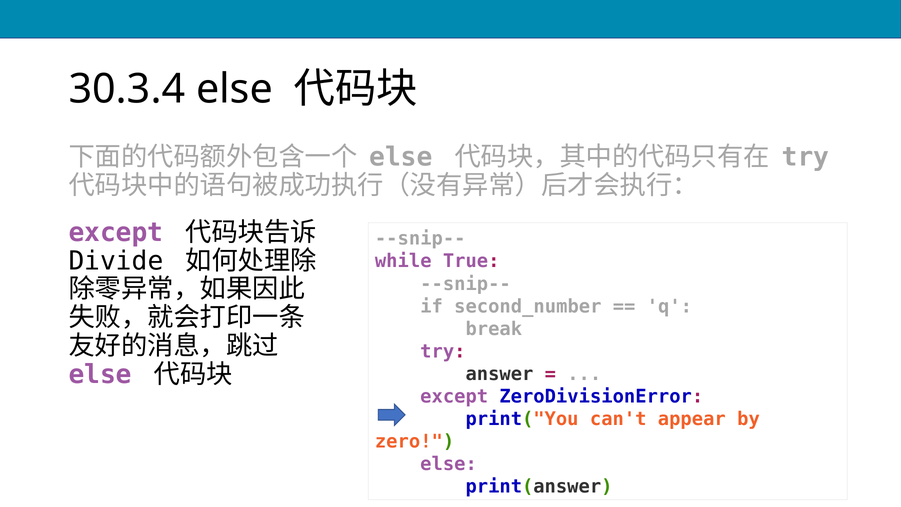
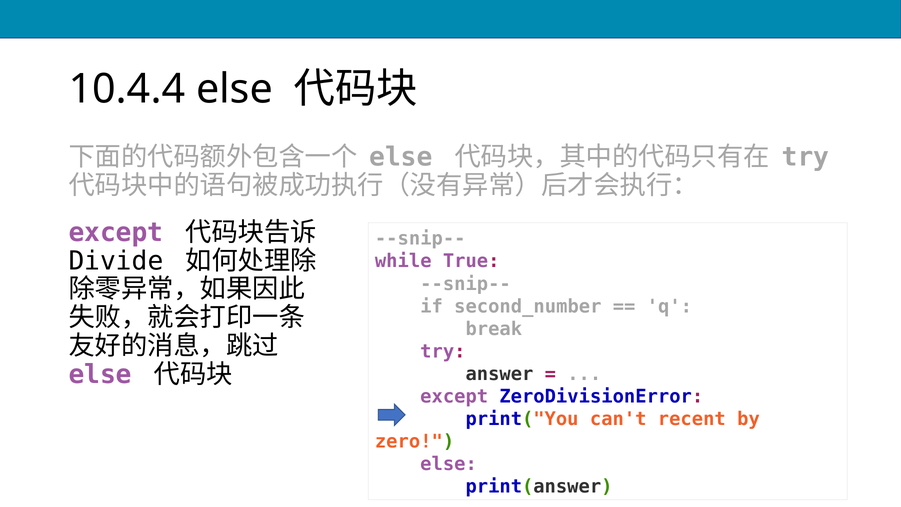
30.3.4: 30.3.4 -> 10.4.4 (127, 89)
appear: appear -> recent (692, 419)
